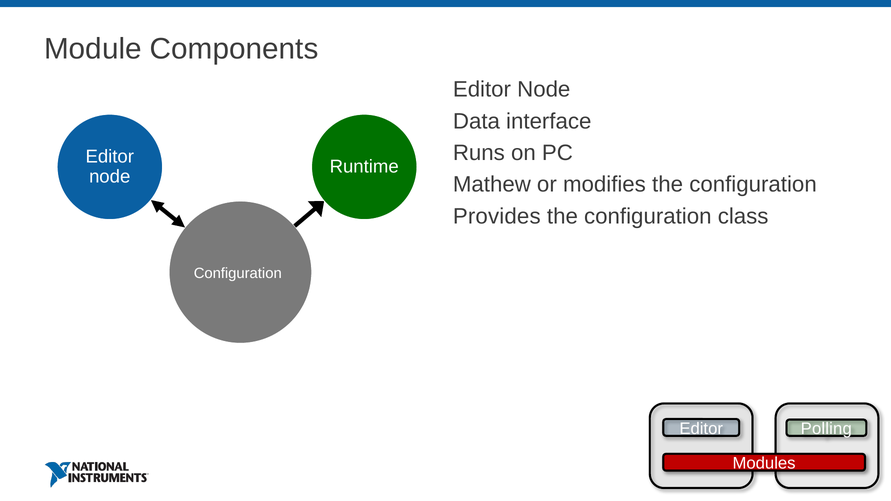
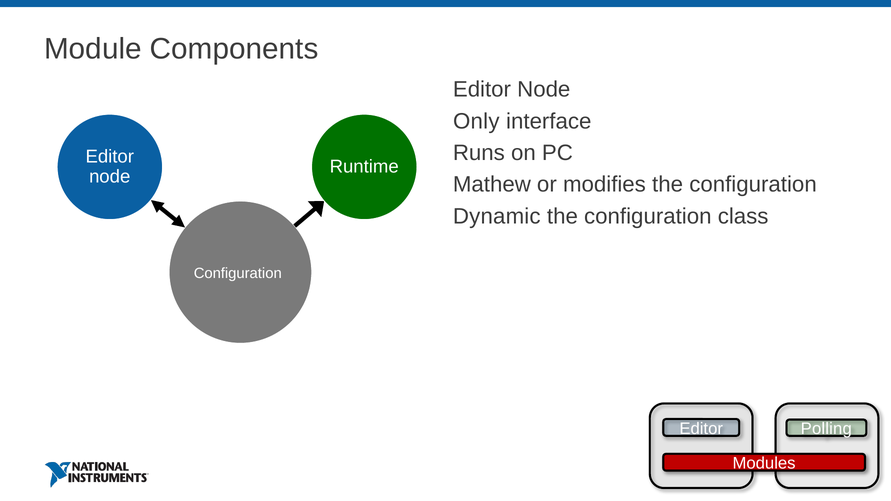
Data: Data -> Only (476, 121)
Provides: Provides -> Dynamic (497, 216)
